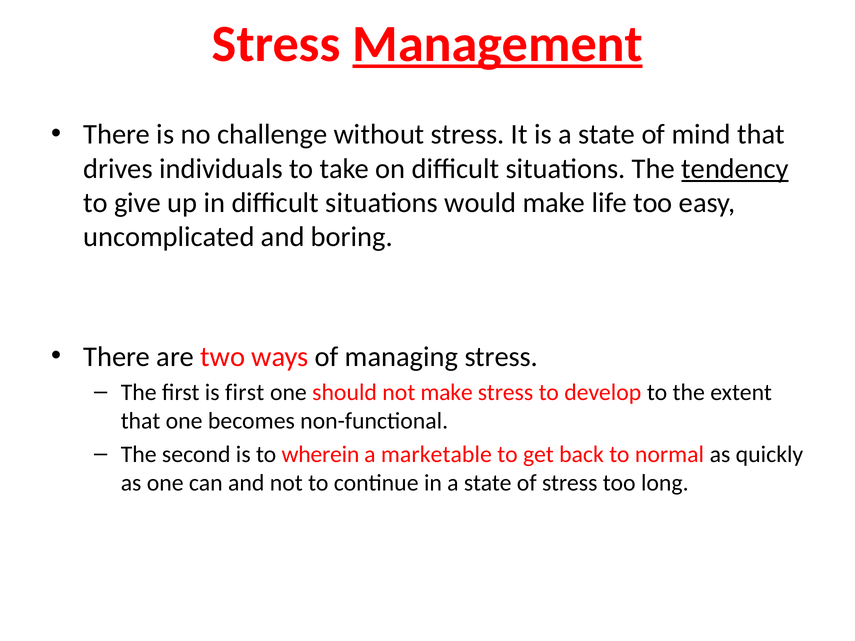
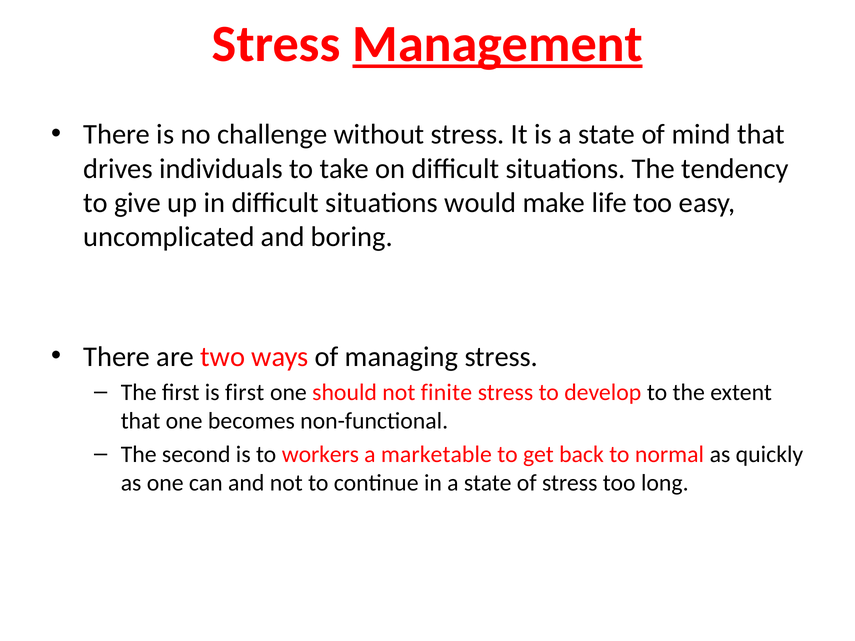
tendency underline: present -> none (735, 169)
not make: make -> finite (446, 393)
wherein: wherein -> workers (320, 454)
